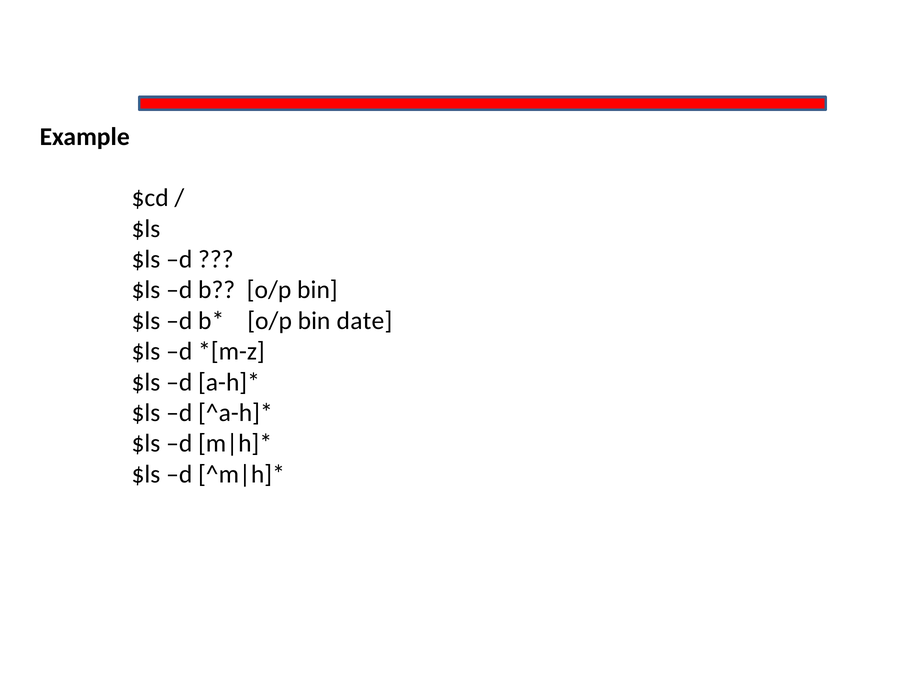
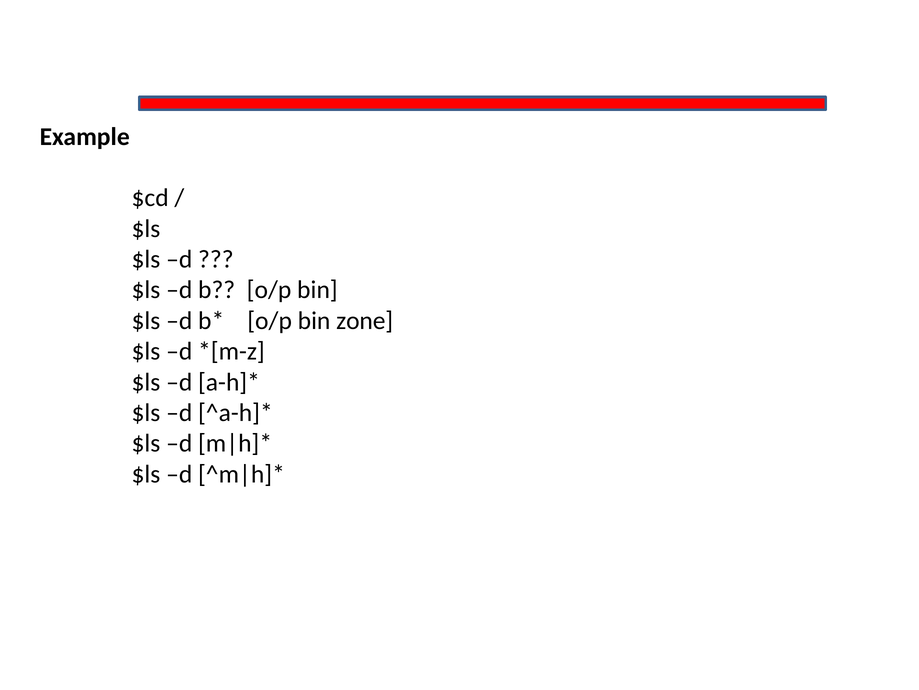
date: date -> zone (365, 320)
